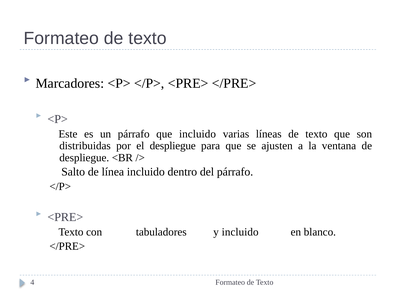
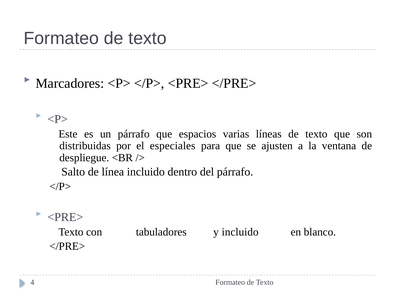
que incluido: incluido -> espacios (198, 134)
el despliegue: despliegue -> especiales (173, 146)
